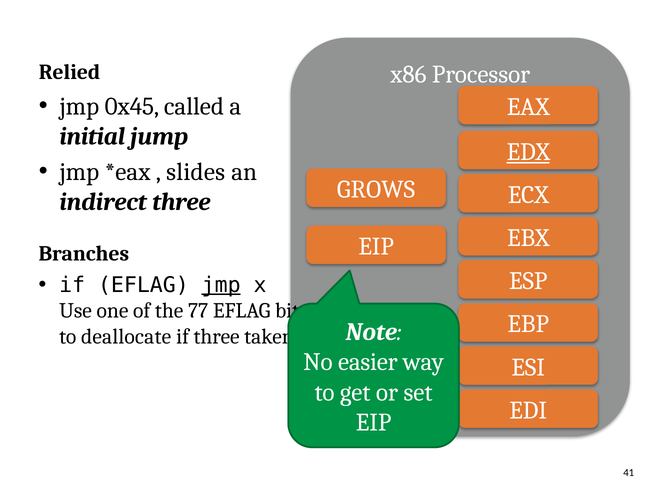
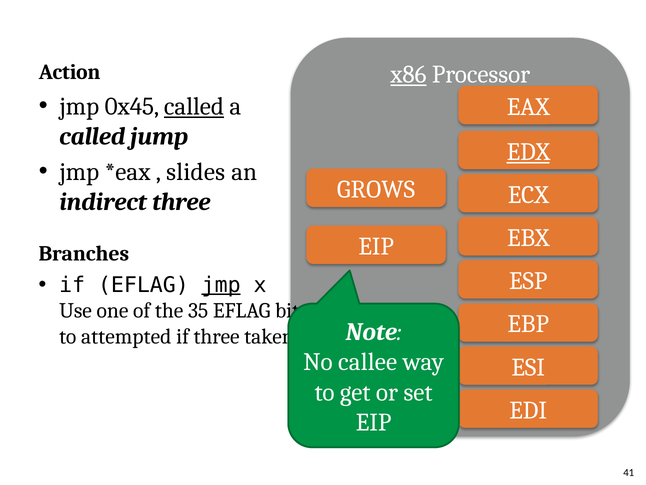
Relied: Relied -> Action (70, 72)
x86 underline: none -> present (408, 74)
called underline: none -> present (194, 106)
initial: initial -> called (92, 136)
77: 77 -> 35 (198, 311)
deallocate: deallocate -> attempted (126, 336)
easier: easier -> callee (368, 362)
